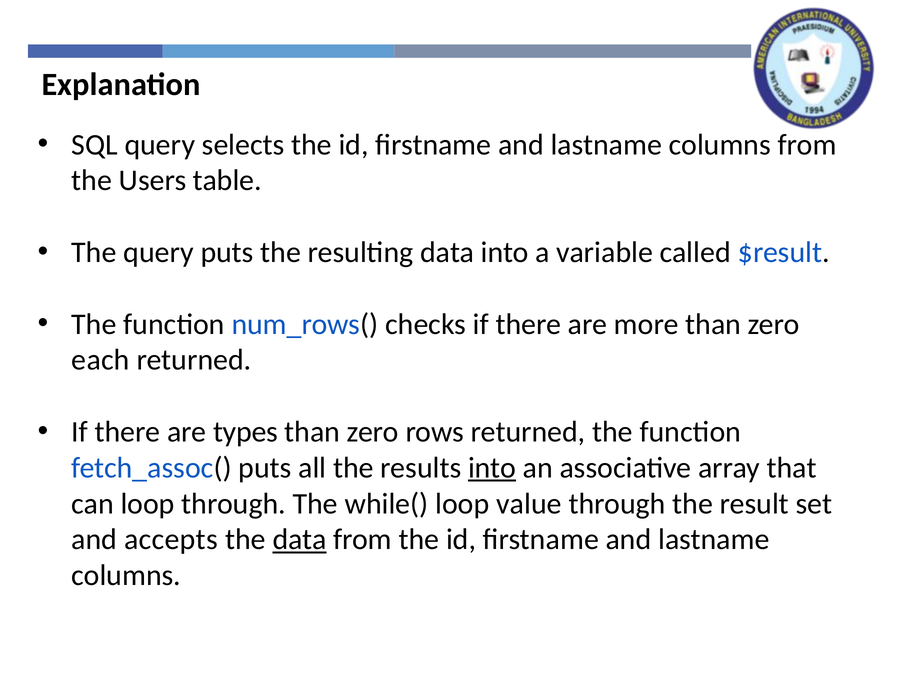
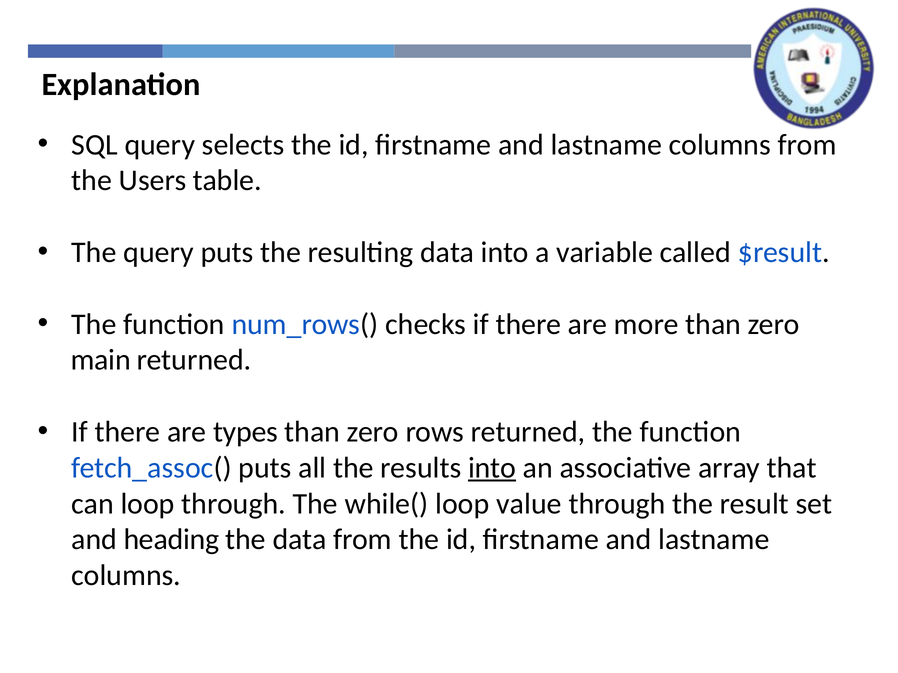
each: each -> main (101, 360)
accepts: accepts -> heading (171, 540)
data underline: present -> none (300, 540)
